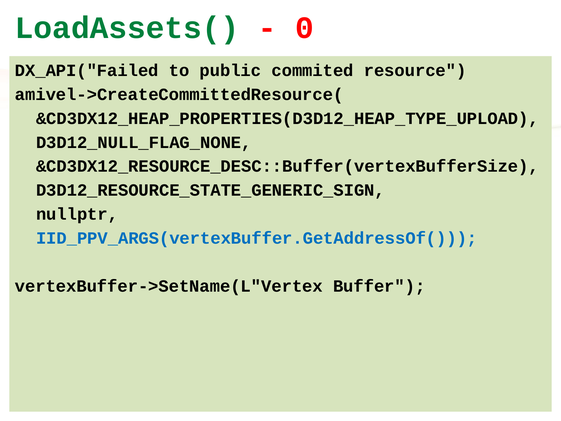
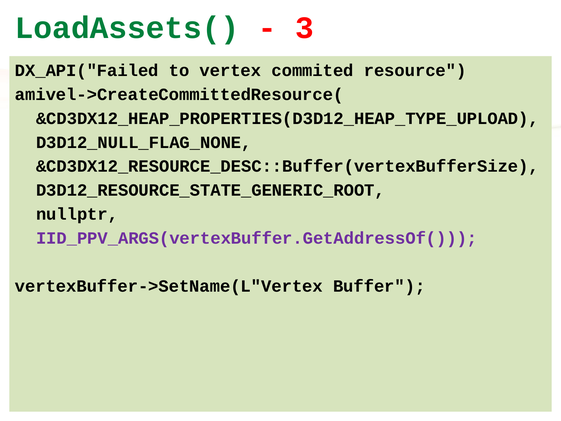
0: 0 -> 3 (305, 28)
public: public -> vertex (230, 70)
D3D12_RESOURCE_STATE_GENERIC_SIGN: D3D12_RESOURCE_STATE_GENERIC_SIGN -> D3D12_RESOURCE_STATE_GENERIC_ROOT (210, 190)
IID_PPV_ARGS(vertexBuffer.GetAddressOf( colour: blue -> purple (257, 238)
